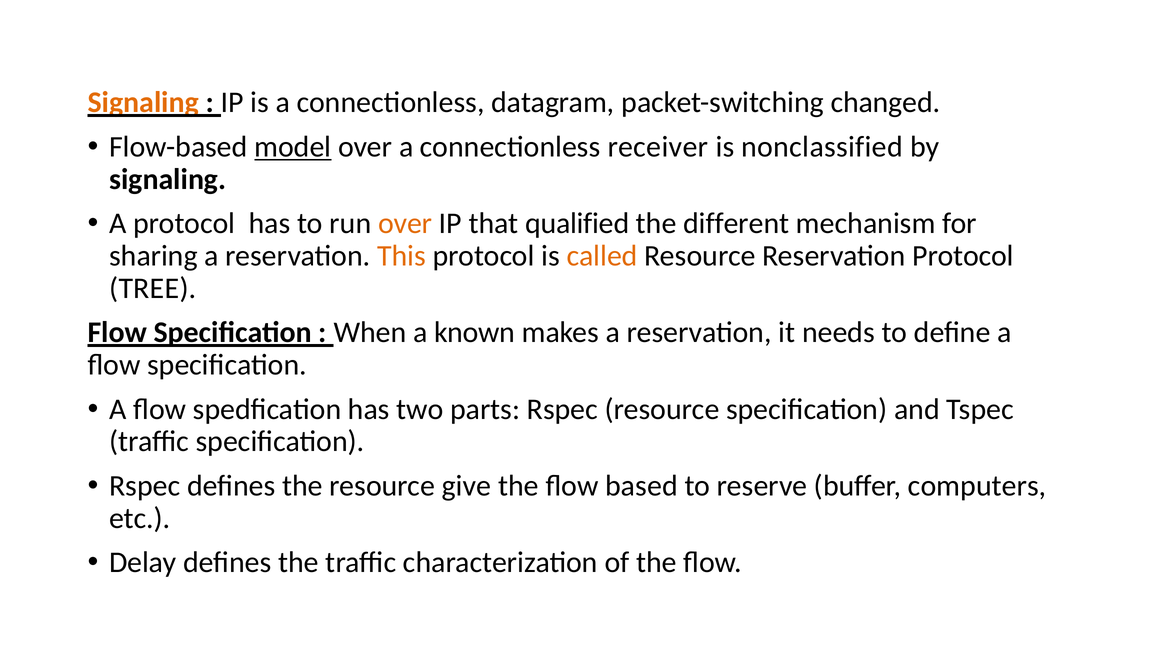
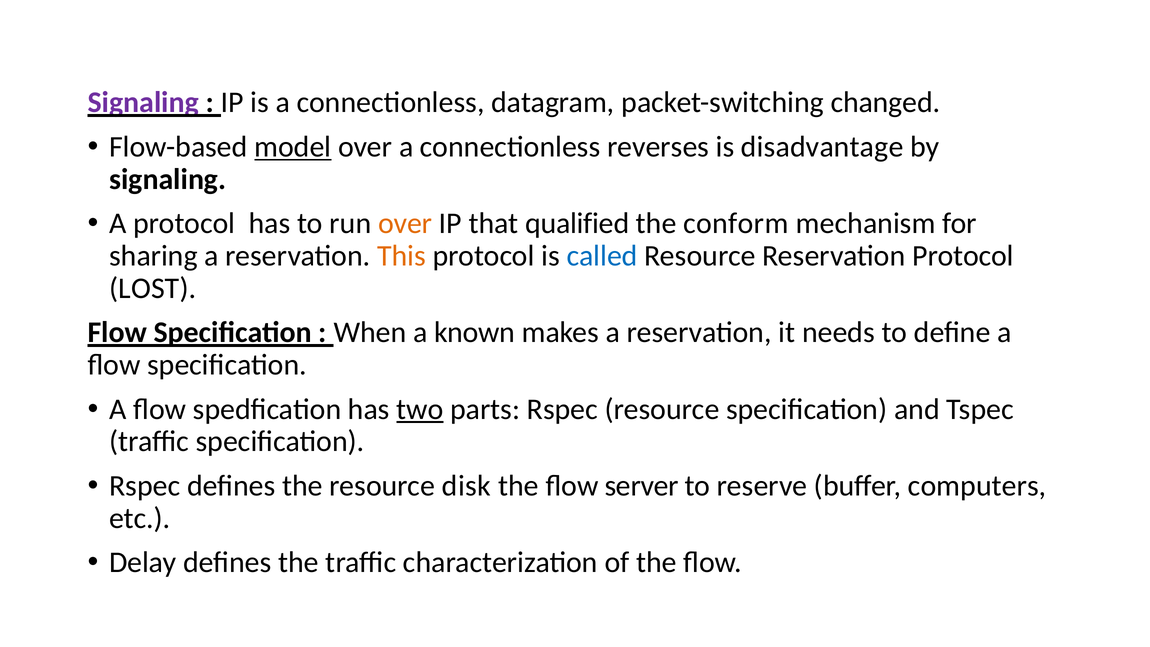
Signaling colour: orange -> purple (143, 103)
receiver: receiver -> reverses (658, 147)
nonclassified: nonclassified -> disadvantage (822, 147)
different: different -> conform (736, 223)
called colour: orange -> blue (602, 256)
TREE: TREE -> LOST (153, 288)
two underline: none -> present (420, 409)
give: give -> disk (466, 486)
based: based -> server (642, 486)
